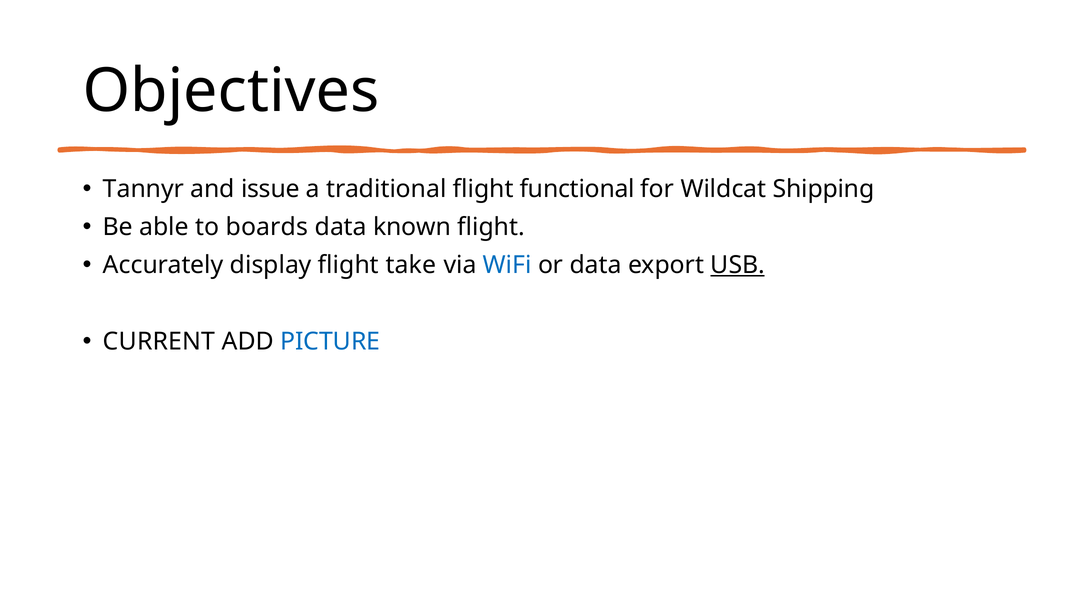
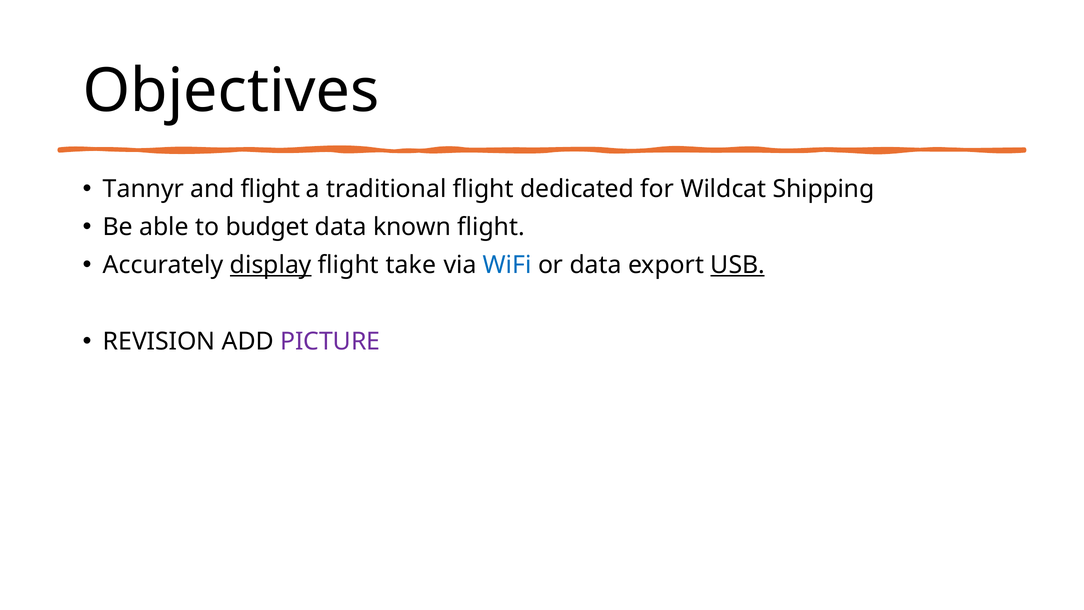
and issue: issue -> flight (270, 189)
functional: functional -> dedicated (577, 189)
boards: boards -> budget (267, 227)
display underline: none -> present (271, 265)
CURRENT: CURRENT -> REVISION (159, 341)
PICTURE colour: blue -> purple (330, 341)
